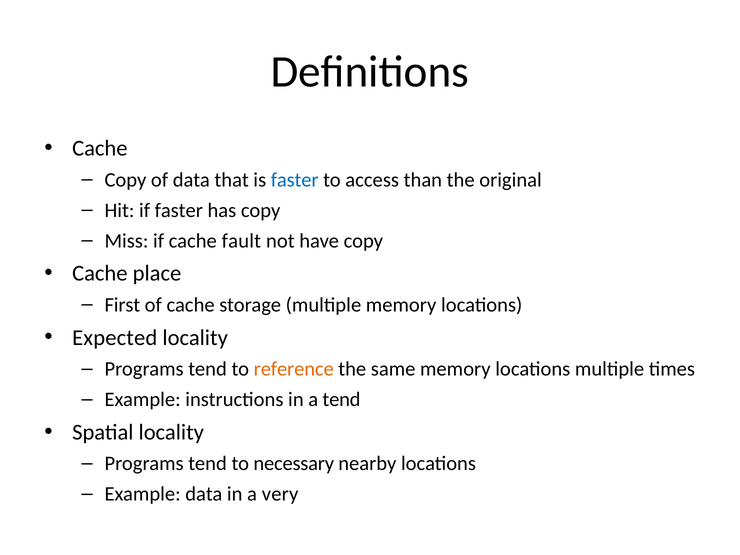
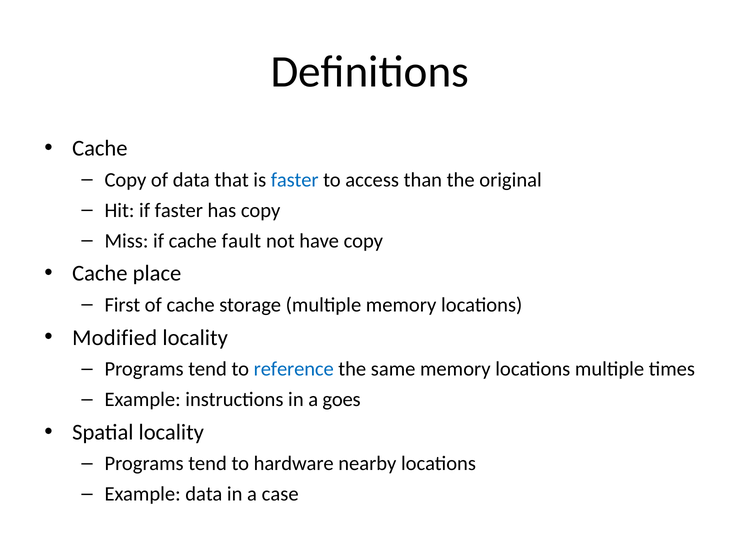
Expected: Expected -> Modified (115, 338)
reference colour: orange -> blue (294, 369)
a tend: tend -> goes (342, 400)
necessary: necessary -> hardware (294, 464)
very: very -> case (280, 494)
